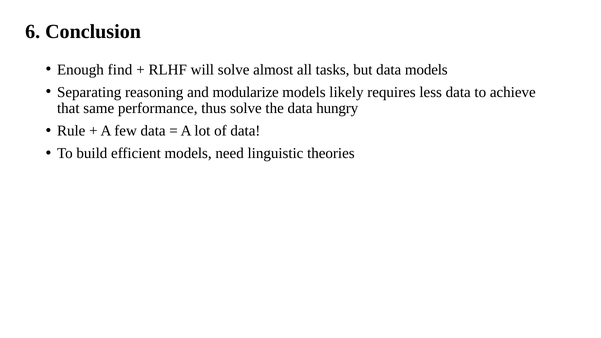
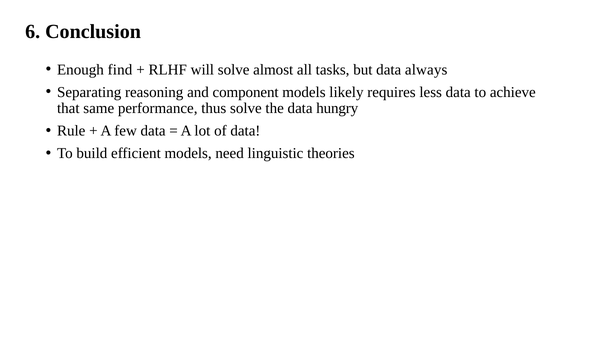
data models: models -> always (426, 70)
modularize: modularize -> component (246, 92)
